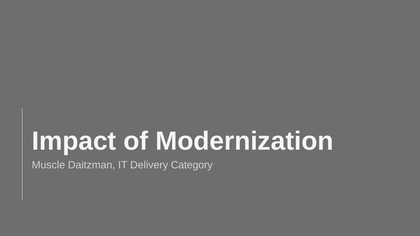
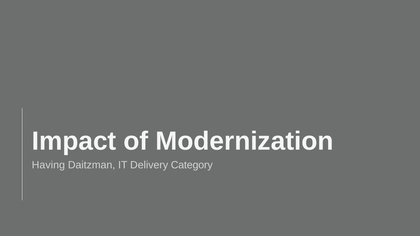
Muscle: Muscle -> Having (48, 165)
